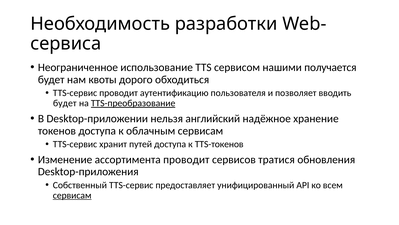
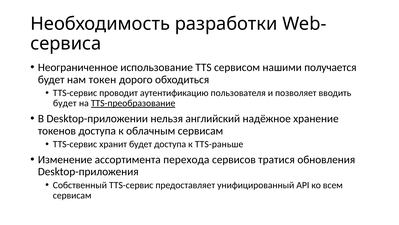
квоты: квоты -> токен (102, 79)
хранит путей: путей -> будет (141, 144)
TTS-токенов: TTS-токенов -> TTS-раньше (219, 144)
ассортимента проводит: проводит -> перехода (186, 159)
сервисам underline: present -> none (72, 195)
